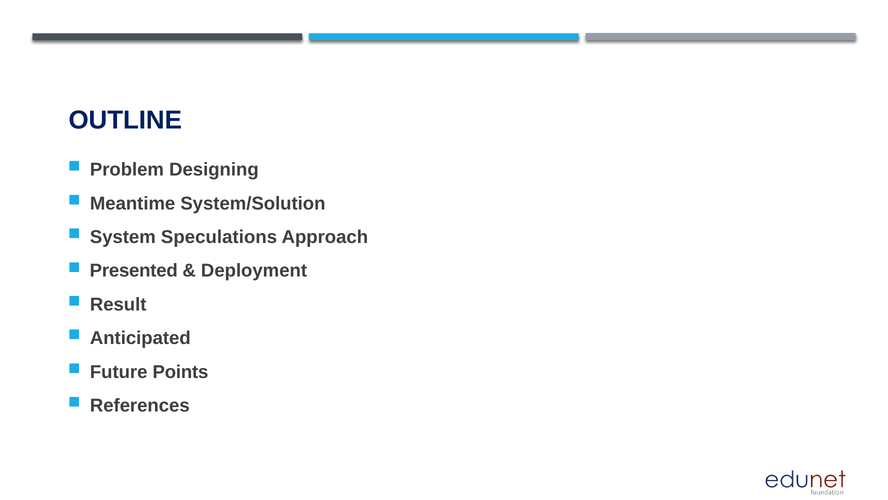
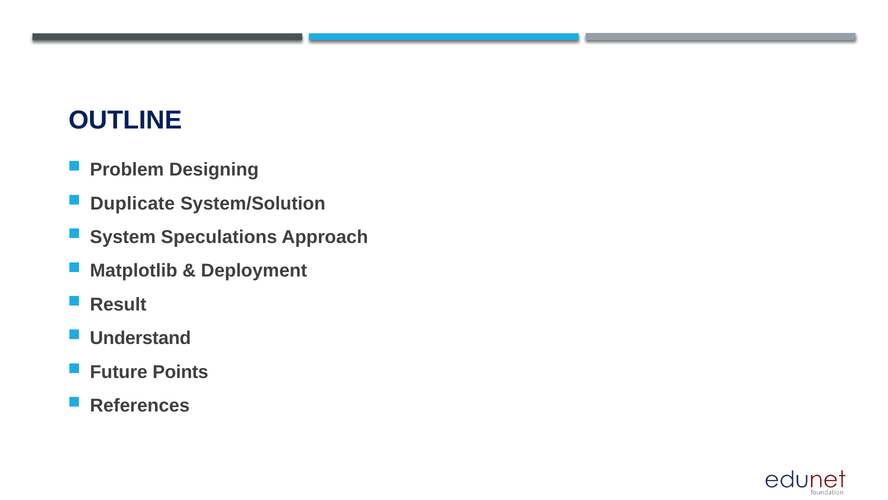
Meantime: Meantime -> Duplicate (133, 203)
Presented: Presented -> Matplotlib (134, 271)
Anticipated: Anticipated -> Understand (140, 338)
